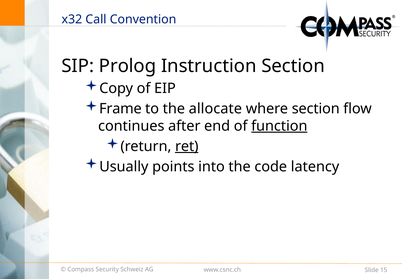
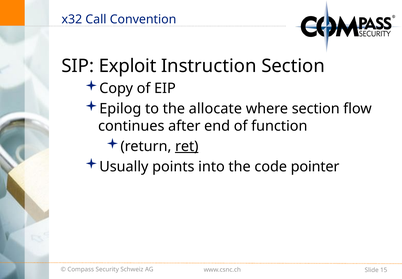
Prolog: Prolog -> Exploit (128, 66)
Frame: Frame -> Epilog (120, 108)
function underline: present -> none (279, 126)
latency: latency -> pointer (315, 166)
